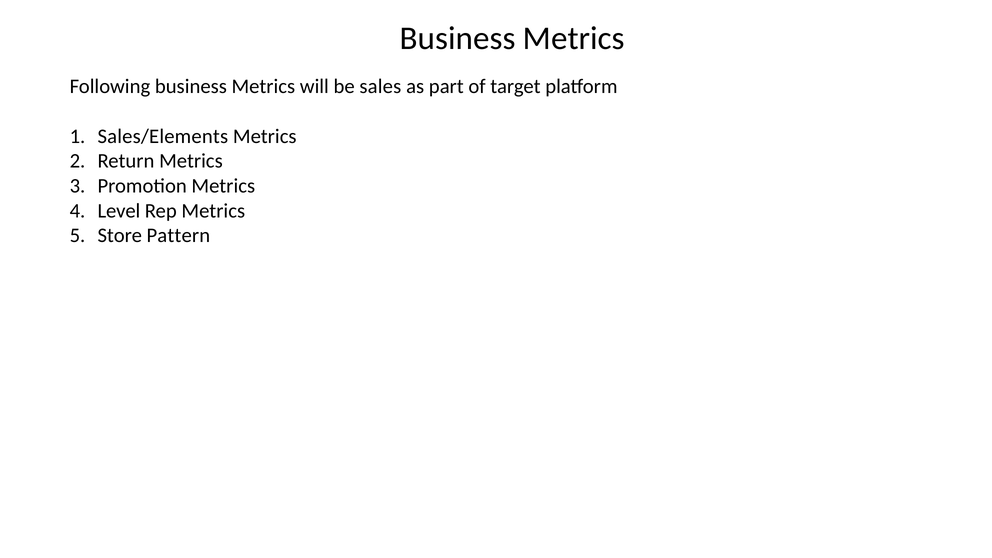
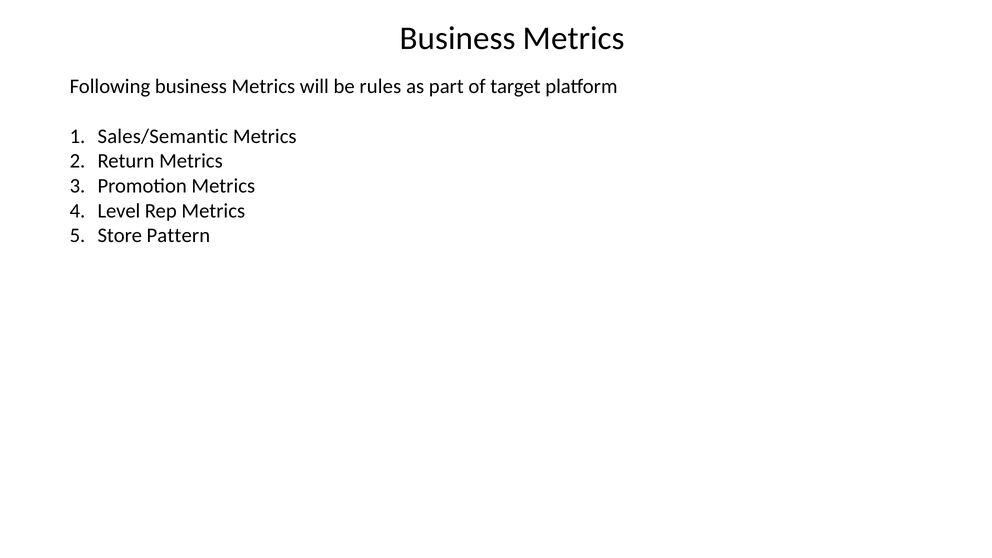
sales: sales -> rules (380, 87)
Sales/Elements: Sales/Elements -> Sales/Semantic (163, 136)
